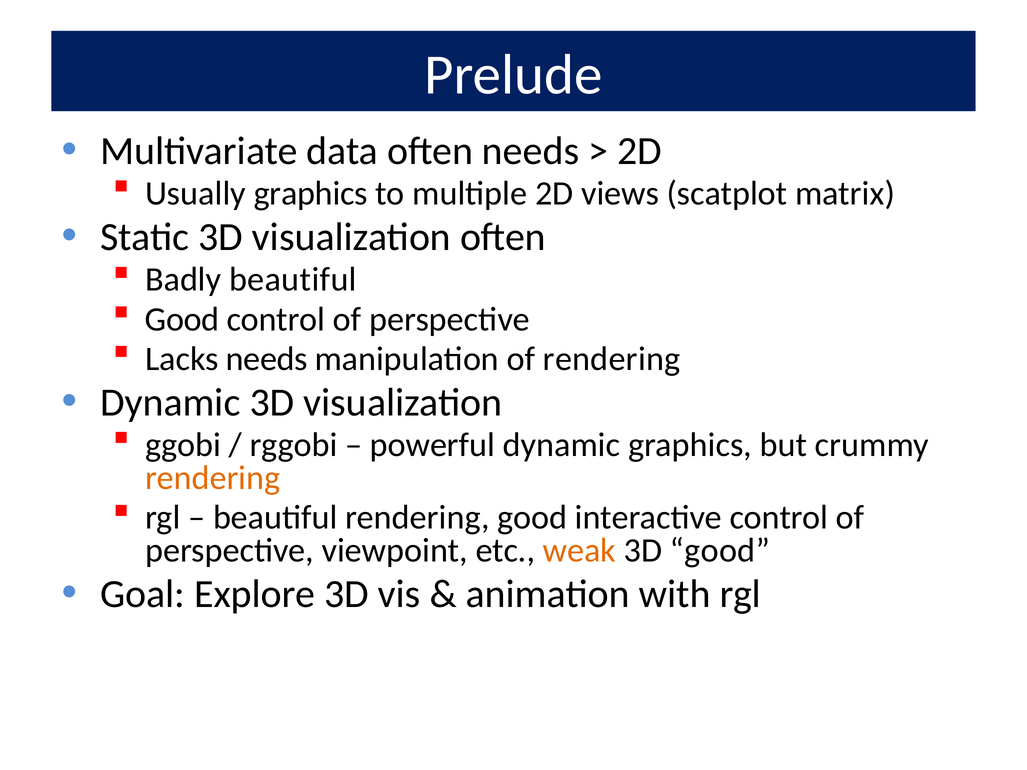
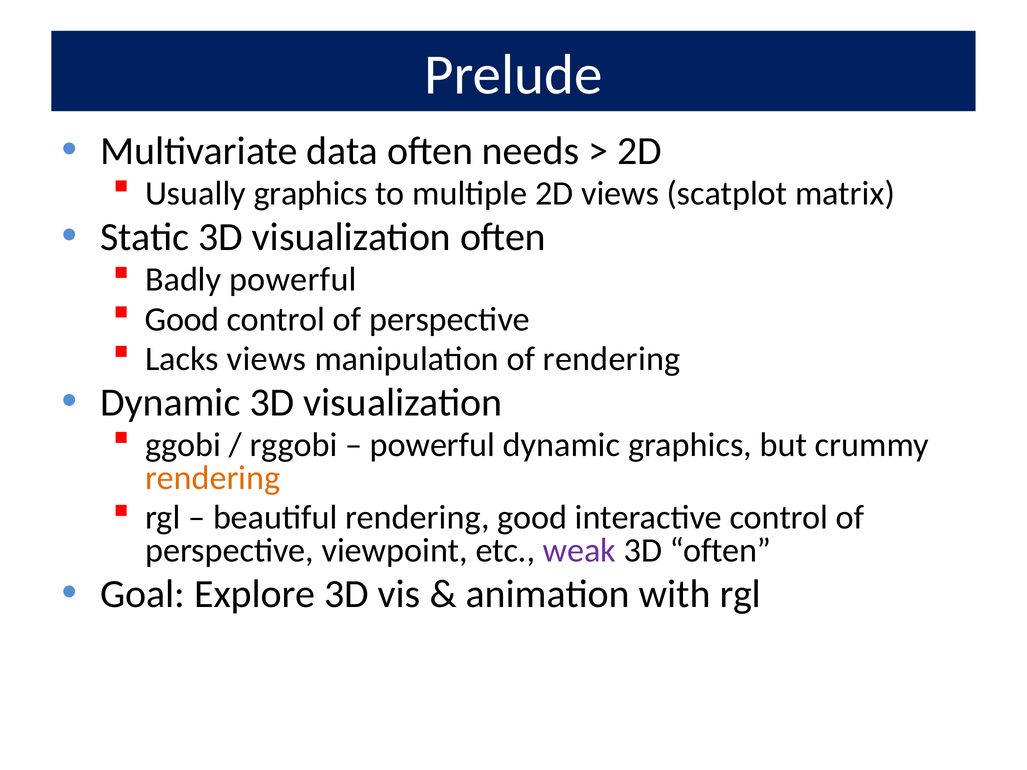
Badly beautiful: beautiful -> powerful (293, 280)
Lacks needs: needs -> views (267, 359)
weak colour: orange -> purple (579, 551)
3D good: good -> often (720, 551)
